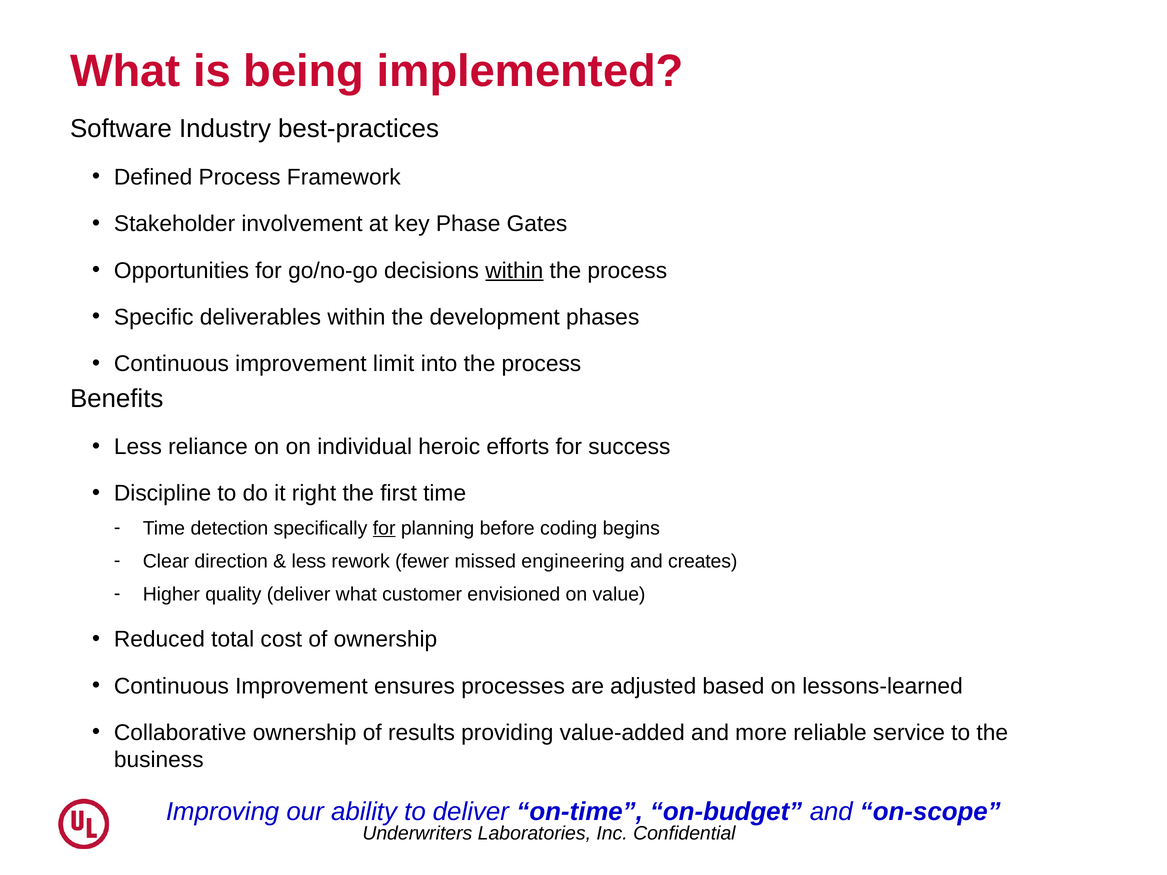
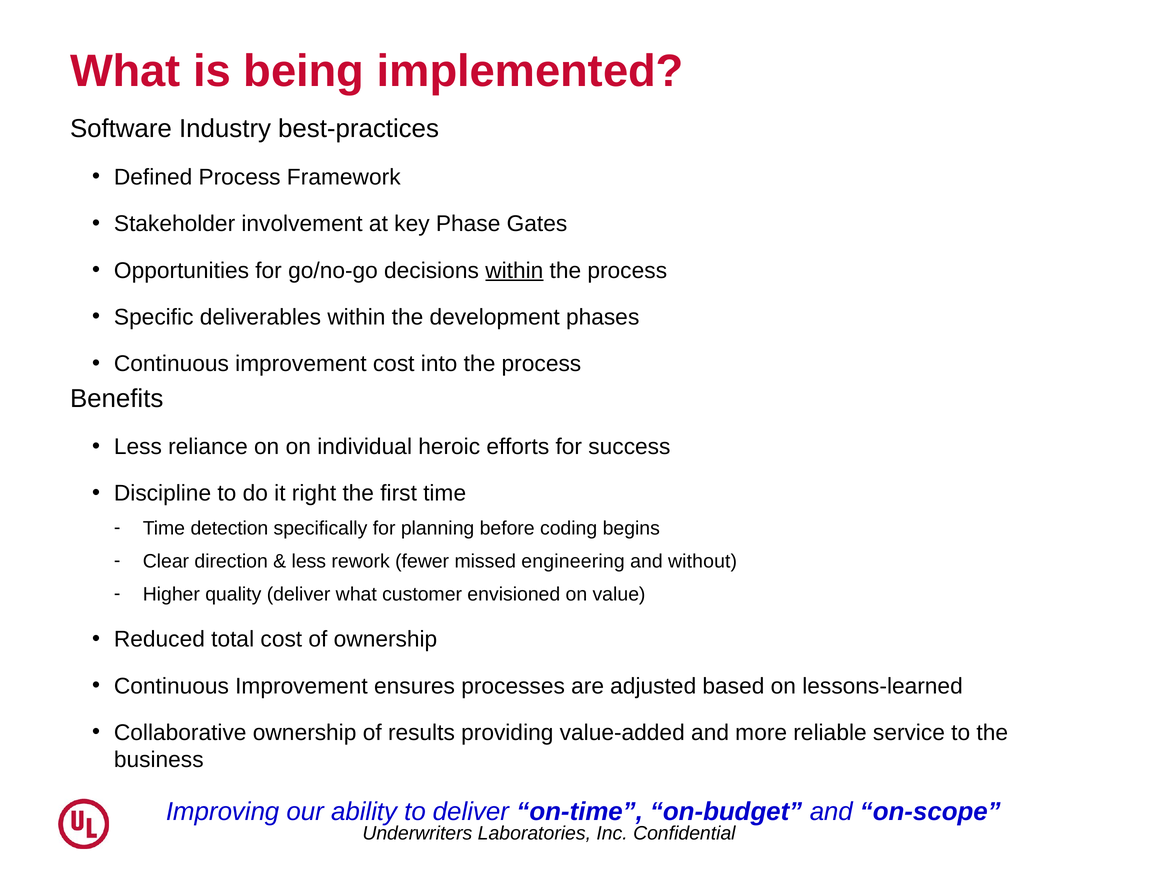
improvement limit: limit -> cost (394, 364)
for underline: present -> none (384, 528)
creates: creates -> without (703, 562)
